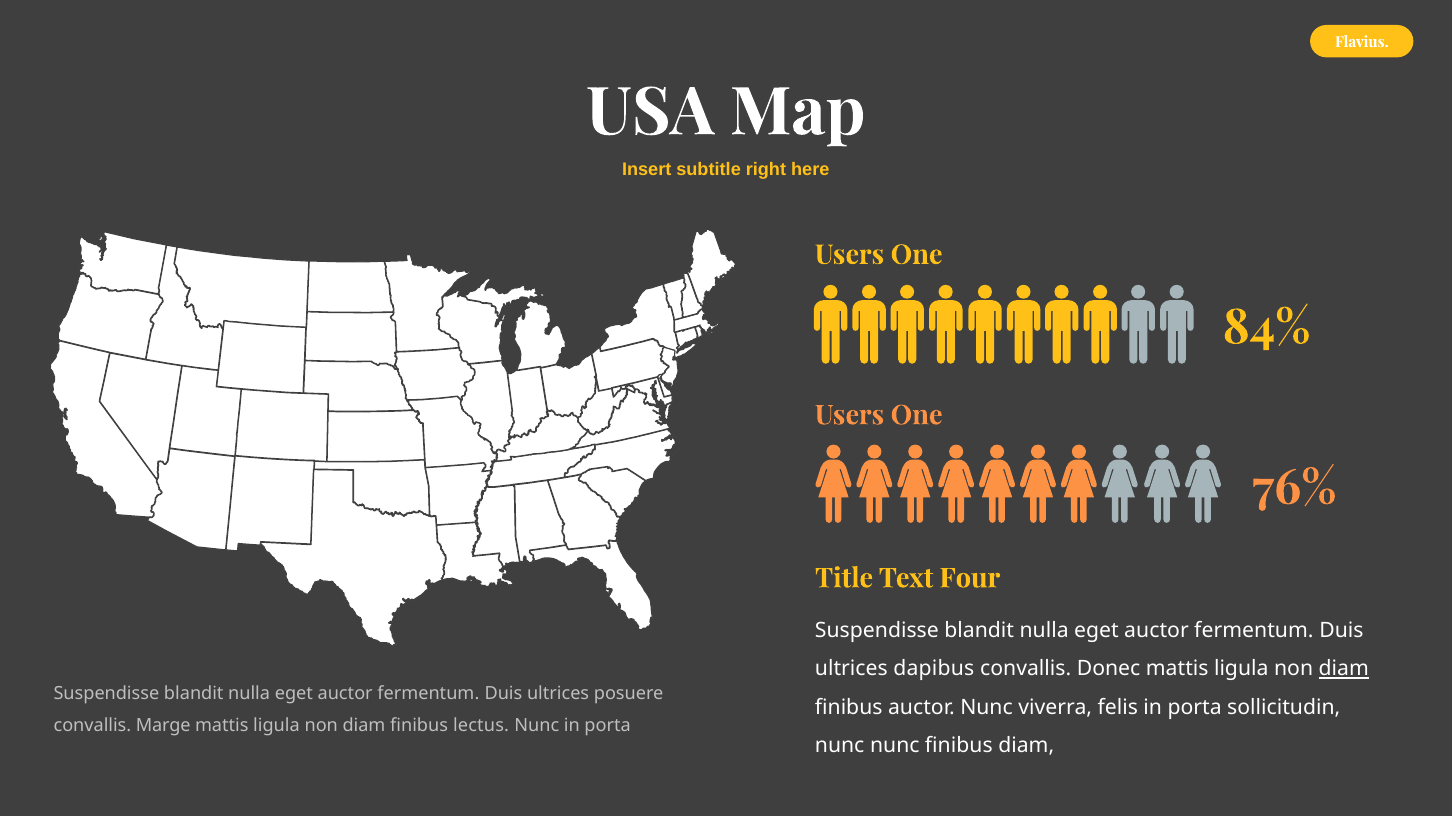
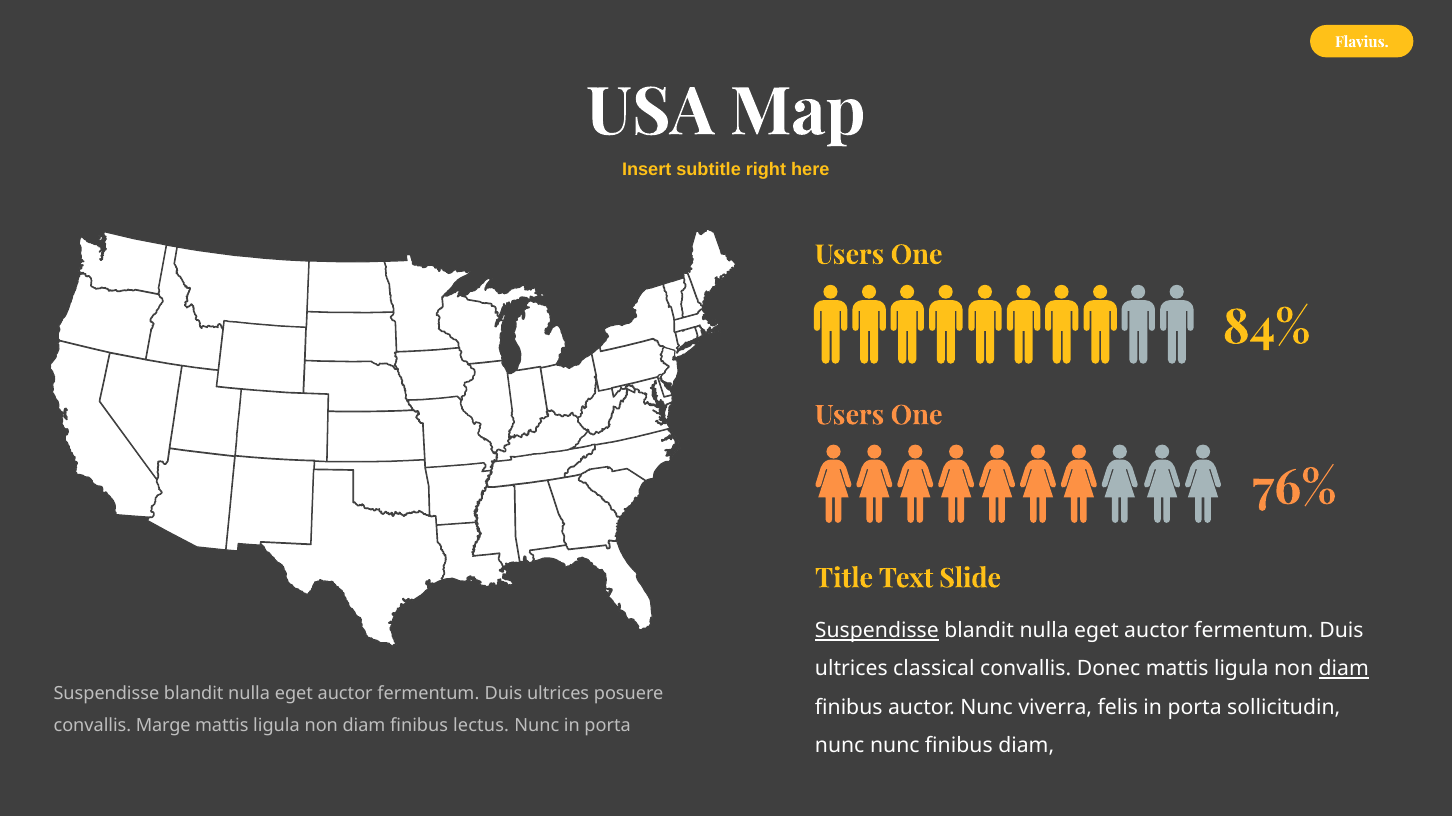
Four: Four -> Slide (970, 579)
Suspendisse underline: none -> present (877, 631)
dapibus: dapibus -> classical (934, 670)
